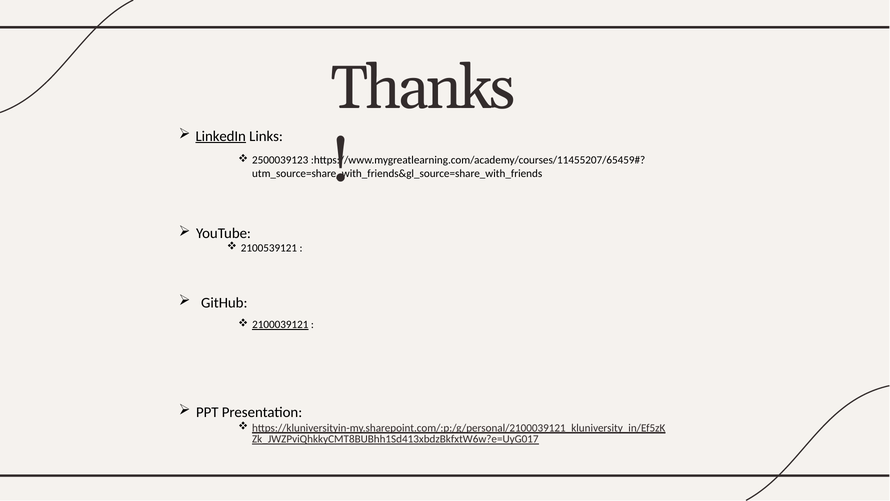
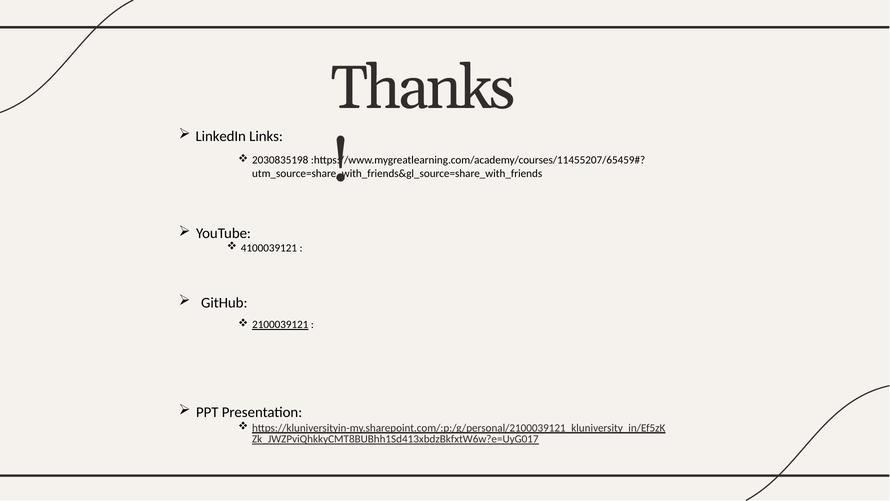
LinkedIn underline: present -> none (221, 136)
2500039123: 2500039123 -> 2030835198 (280, 160)
2100539121: 2100539121 -> 4100039121 (269, 248)
